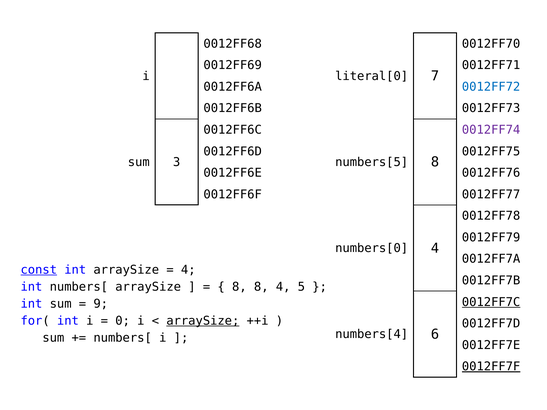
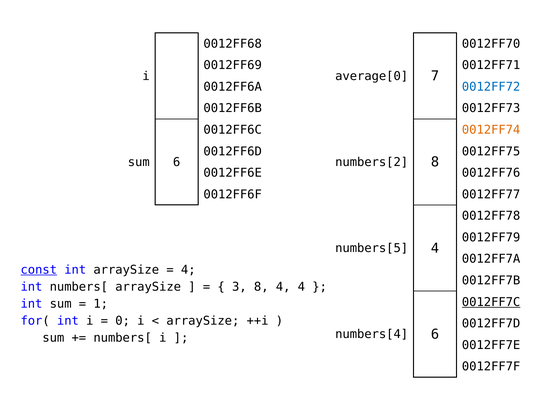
literal[0: literal[0 -> average[0 (372, 76)
0012FF74 colour: purple -> orange (491, 130)
sum 3: 3 -> 6 (177, 162)
numbers[5: numbers[5 -> numbers[2 (372, 162)
numbers[0: numbers[0 -> numbers[5 (372, 248)
8: 8 -> 3 (239, 287)
4 5: 5 -> 4 (301, 287)
9: 9 -> 1 (101, 304)
arraySize underline: present -> none (203, 321)
0012FF7F underline: present -> none (491, 367)
